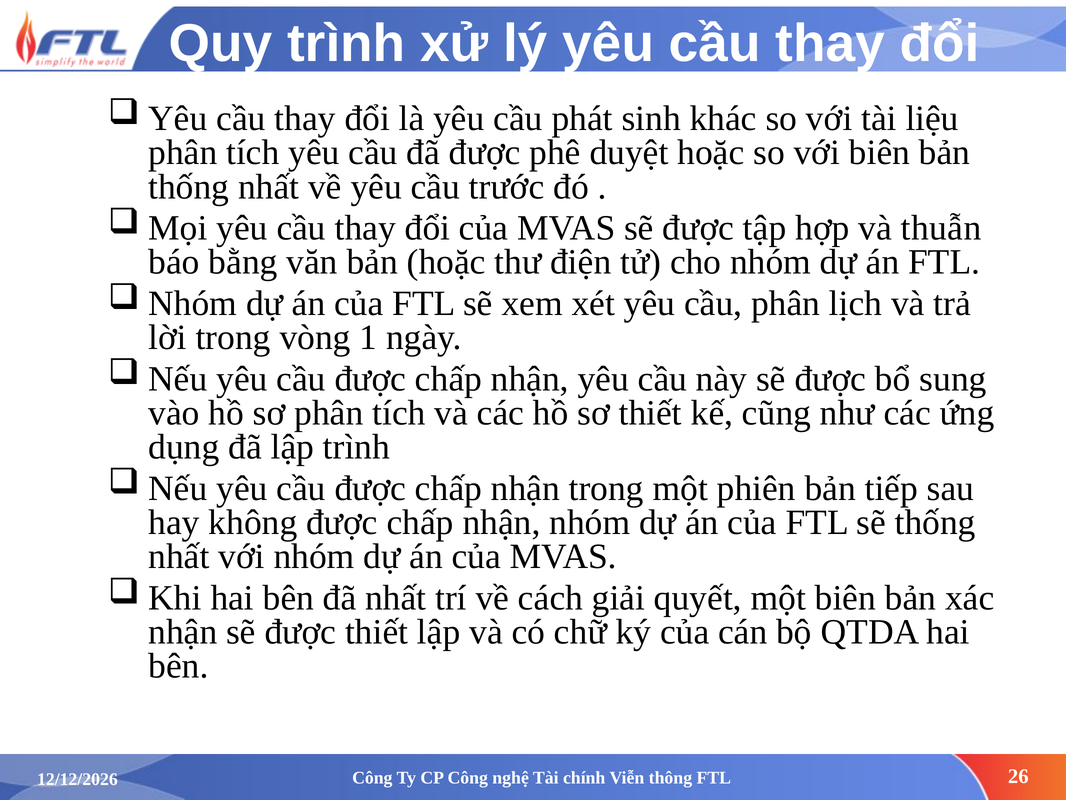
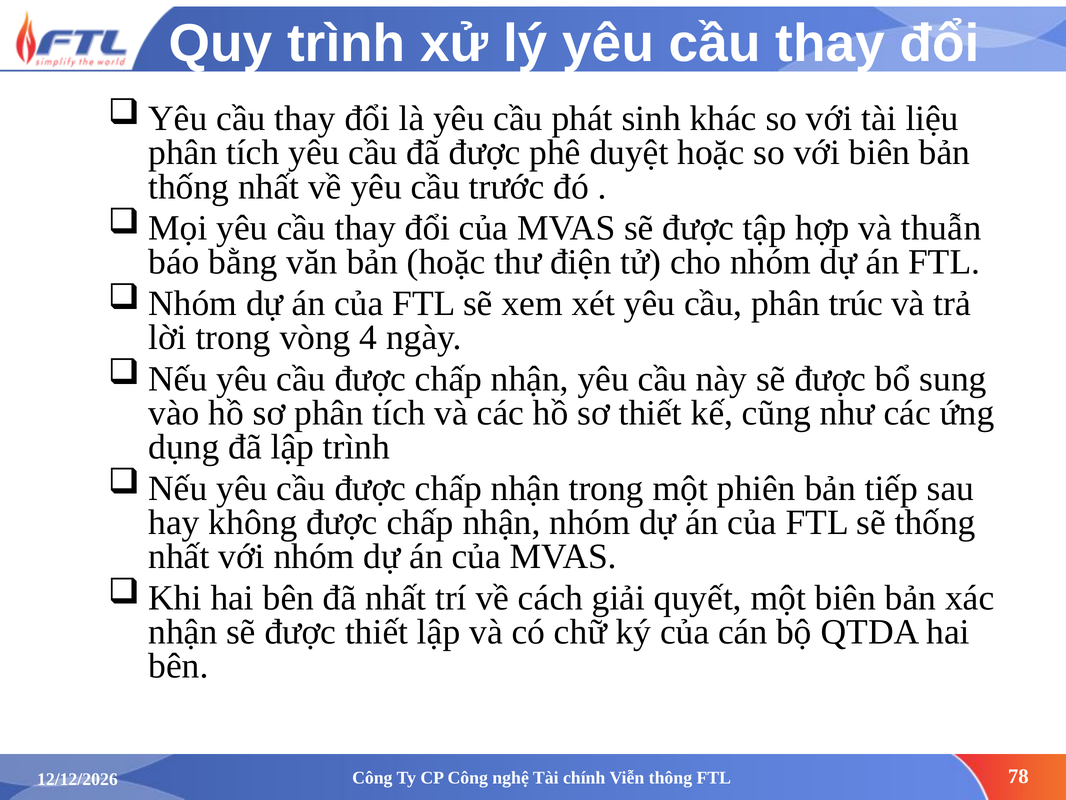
lịch: lịch -> trúc (856, 303)
1: 1 -> 4 (368, 337)
26: 26 -> 78 (1018, 776)
